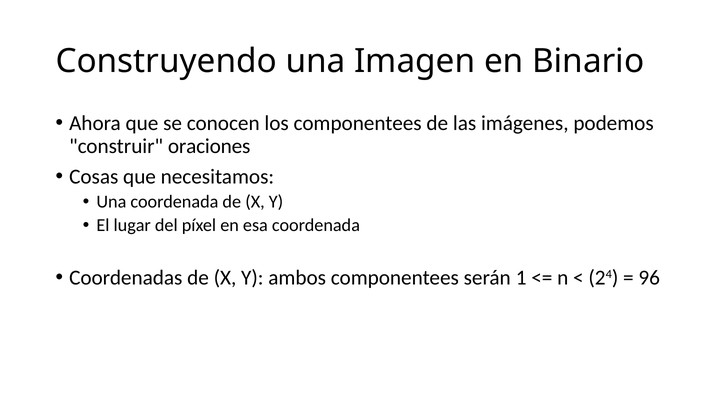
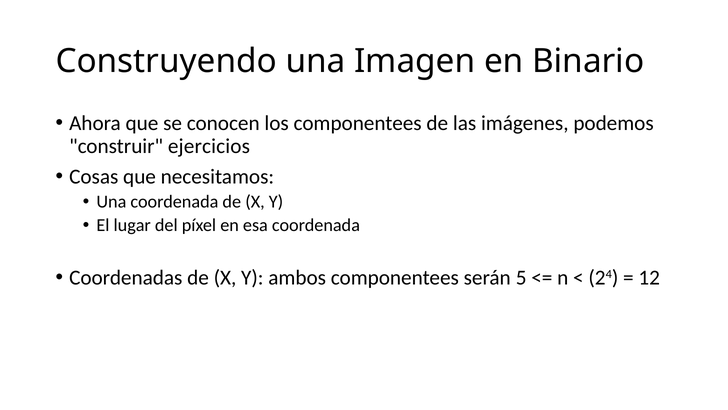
oraciones: oraciones -> ejercicios (209, 146)
1: 1 -> 5 (521, 277)
96: 96 -> 12 (649, 277)
